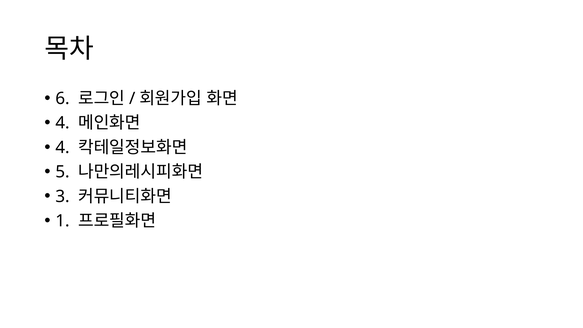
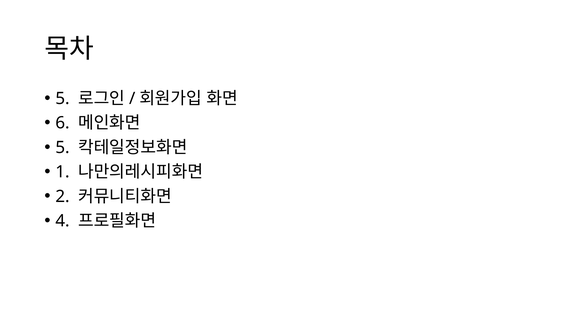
6: 6 -> 5 (63, 99)
4: 4 -> 6 (63, 123)
4: 4 -> 5 (63, 147)
5: 5 -> 1 (63, 172)
3: 3 -> 2 (63, 196)
1: 1 -> 4 (63, 221)
